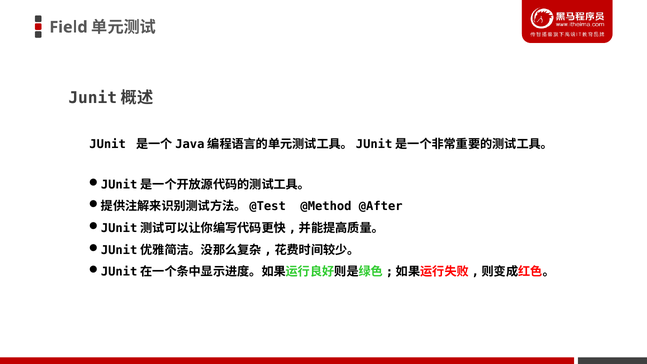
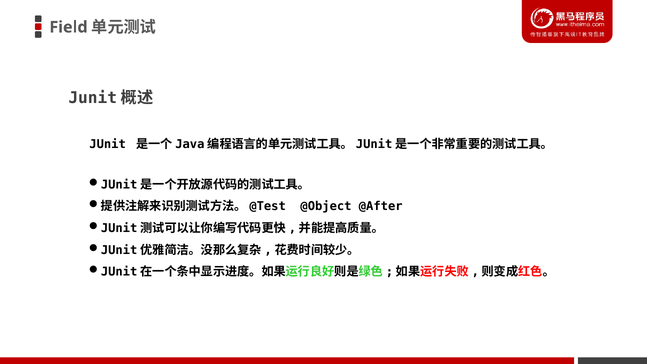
@Method: @Method -> @Object (326, 206)
